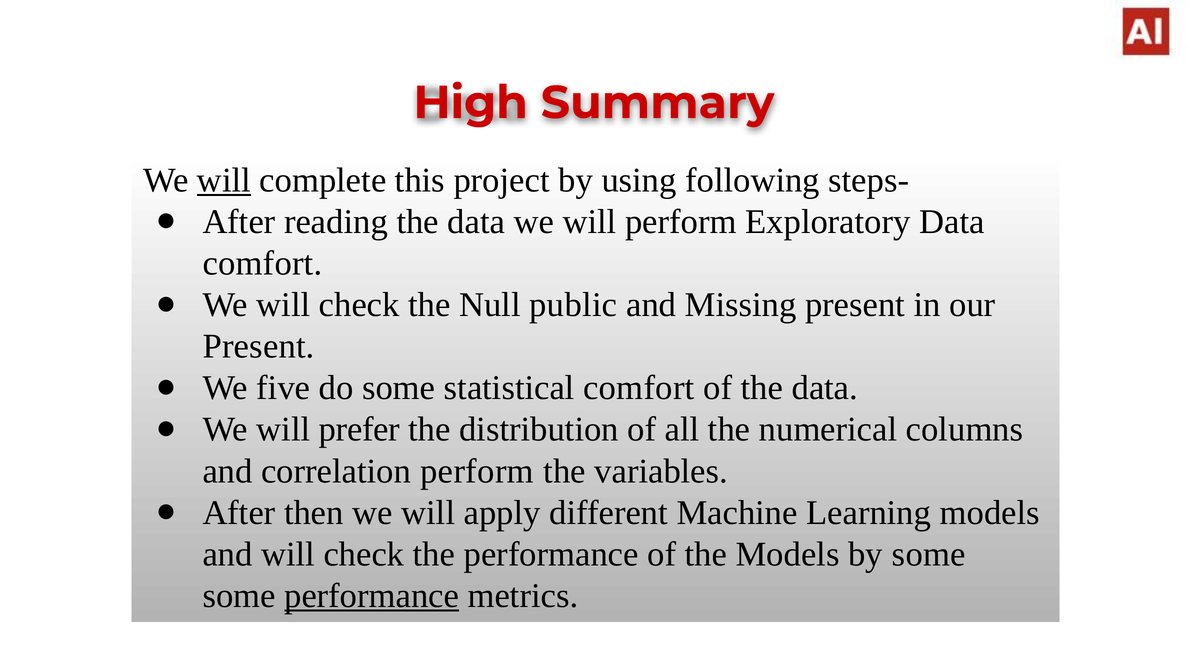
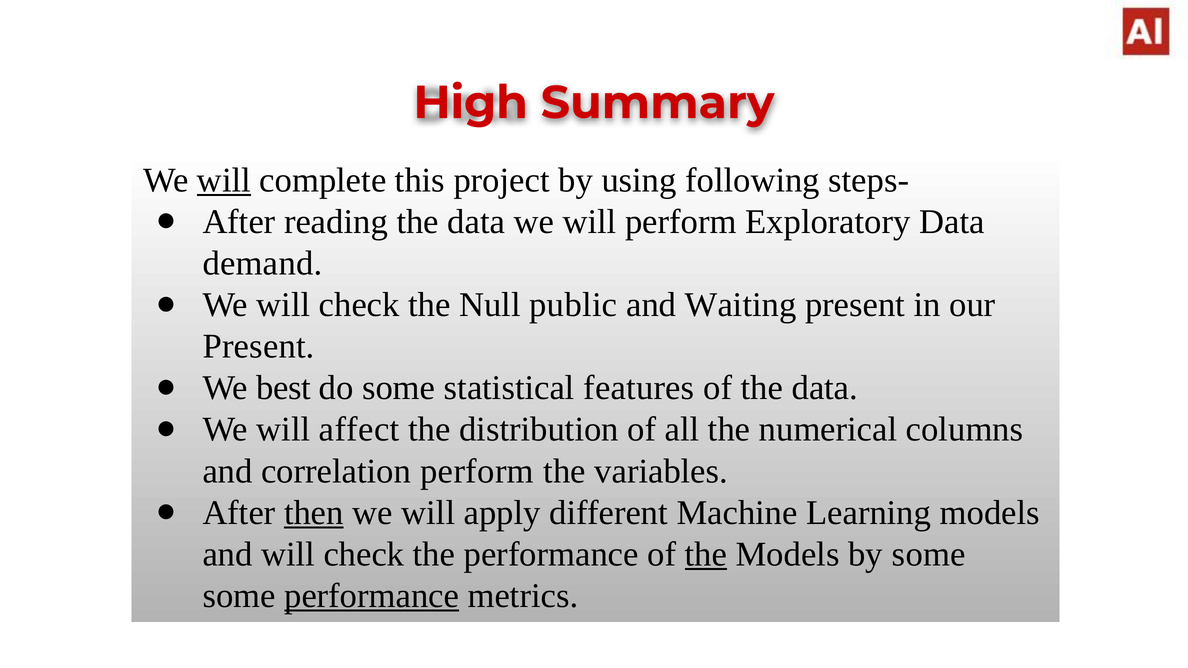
comfort: comfort -> demand (262, 263)
Missing: Missing -> Waiting (741, 305)
five: five -> best (284, 388)
statistical comfort: comfort -> features (639, 388)
prefer: prefer -> affect (359, 430)
then underline: none -> present (314, 513)
the underline: none -> present (706, 554)
